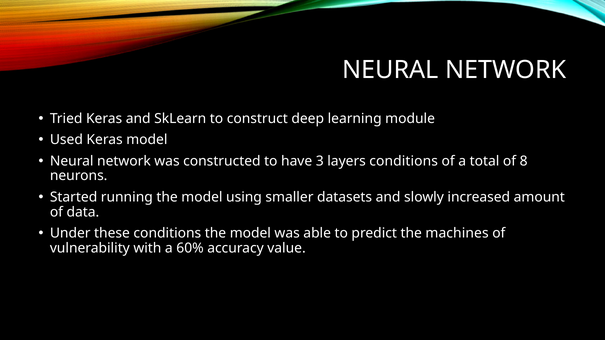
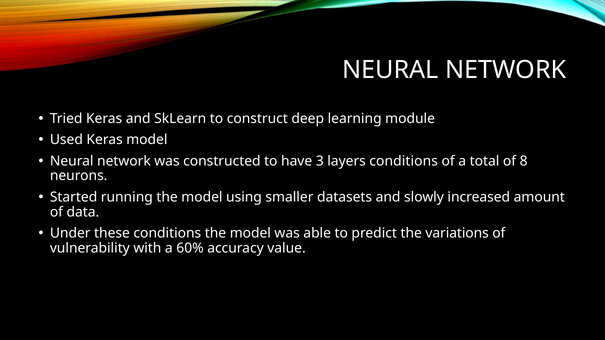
machines: machines -> variations (457, 234)
